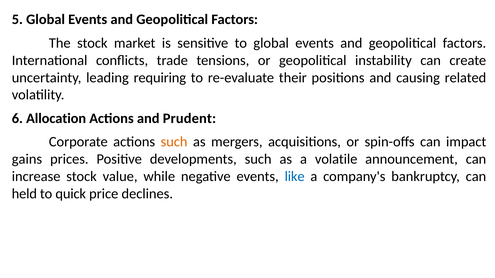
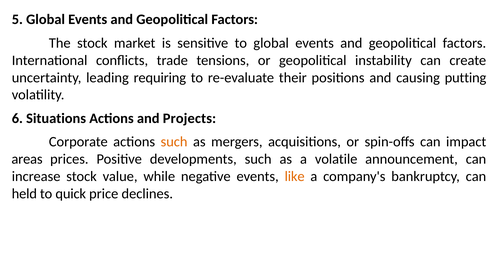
related: related -> putting (466, 78)
Allocation: Allocation -> Situations (56, 119)
Prudent: Prudent -> Projects (189, 119)
gains: gains -> areas (27, 159)
like colour: blue -> orange (295, 177)
